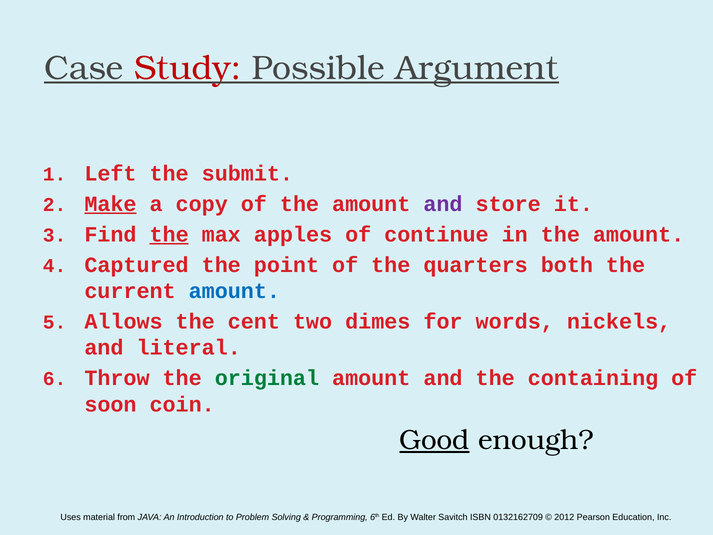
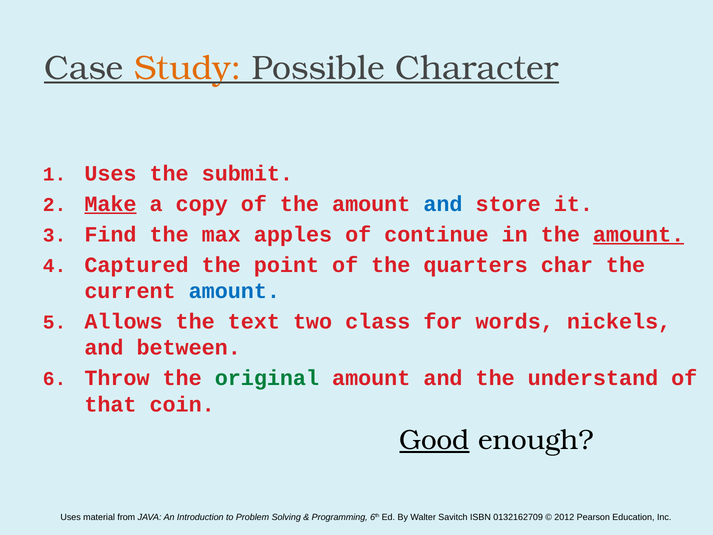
Study colour: red -> orange (188, 68)
Argument: Argument -> Character (477, 68)
Left: Left -> Uses (110, 173)
and colour: purple -> blue (443, 204)
the underline: present -> none (169, 234)
amount underline: none -> present (639, 234)
both: both -> char (567, 265)
cent: cent -> text (254, 321)
dimes: dimes -> class (378, 321)
literal: literal -> between (189, 348)
containing: containing -> understand (593, 378)
soon: soon -> that (110, 404)
